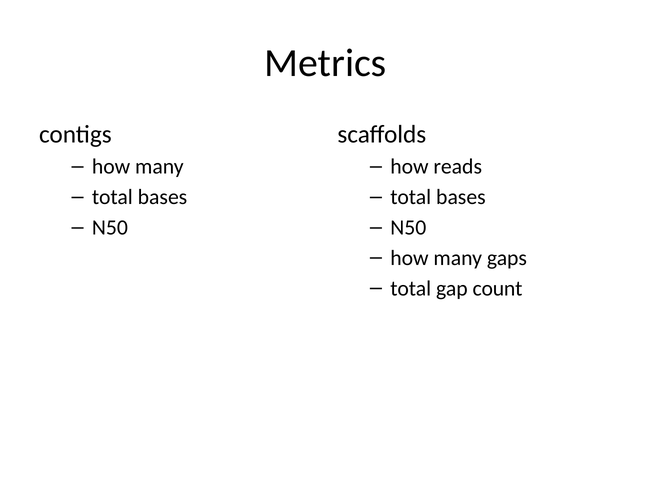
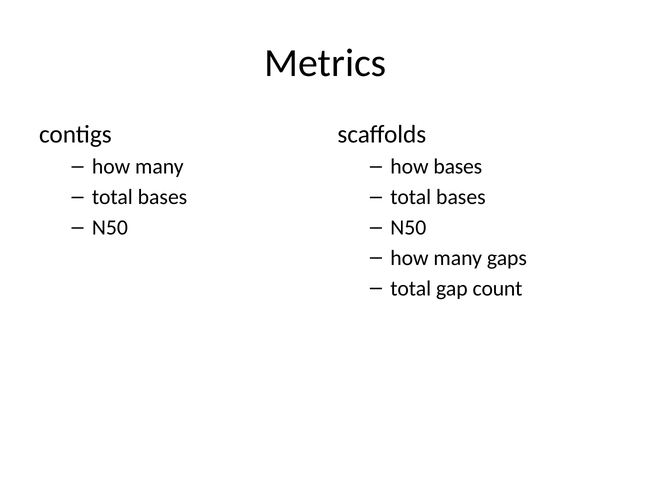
how reads: reads -> bases (458, 166)
